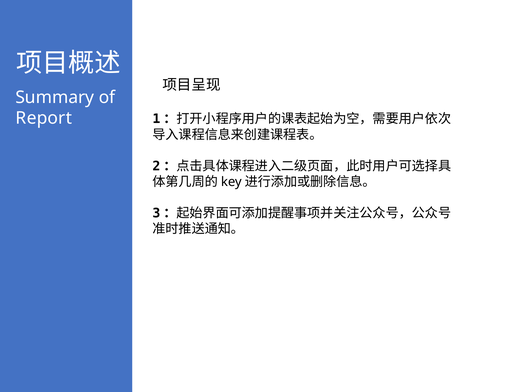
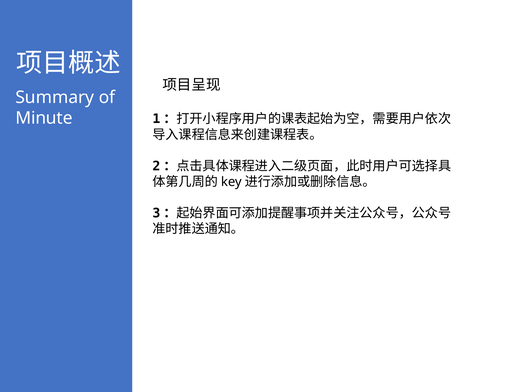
Report: Report -> Minute (44, 118)
